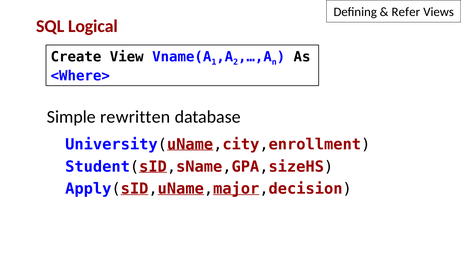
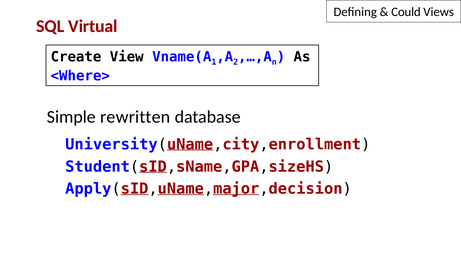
Refer: Refer -> Could (406, 12)
Logical: Logical -> Virtual (93, 26)
